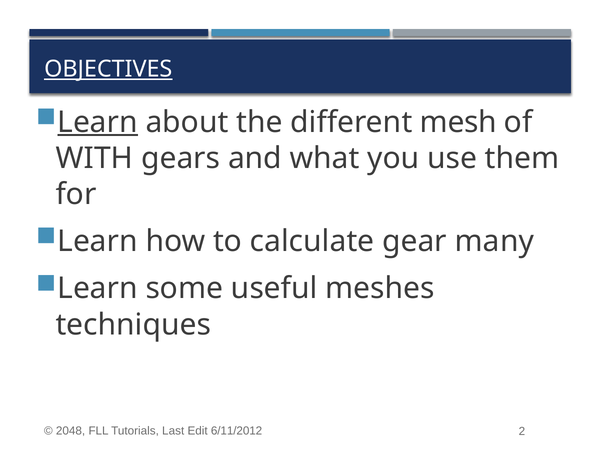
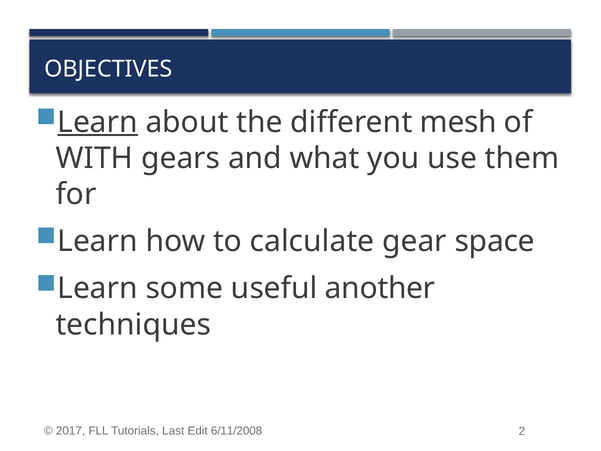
OBJECTIVES underline: present -> none (108, 69)
many: many -> space (495, 241)
meshes: meshes -> another (380, 288)
2048: 2048 -> 2017 (71, 431)
6/11/2012: 6/11/2012 -> 6/11/2008 (237, 431)
